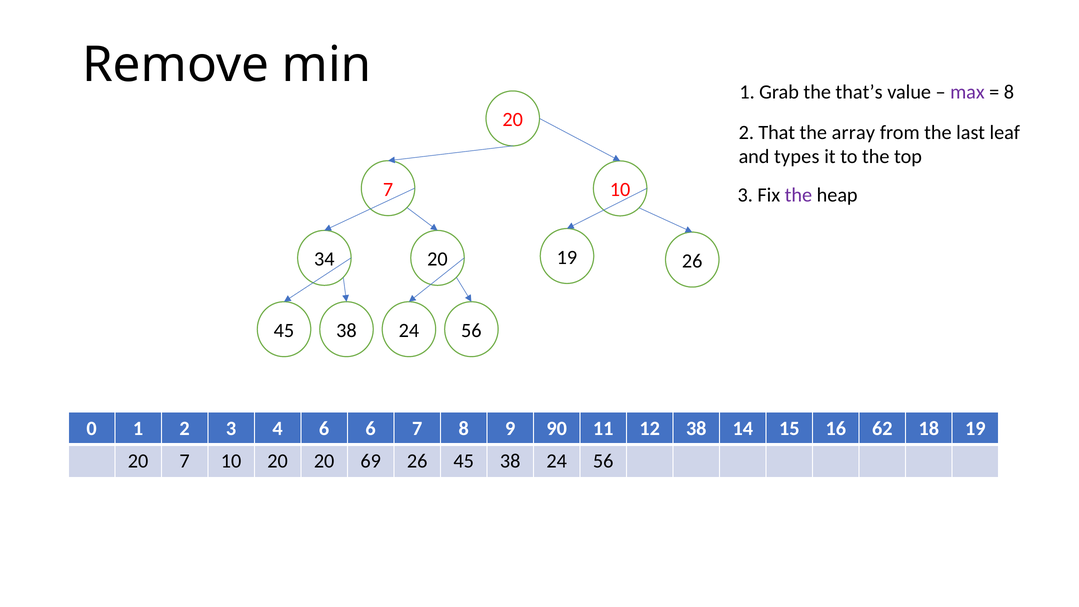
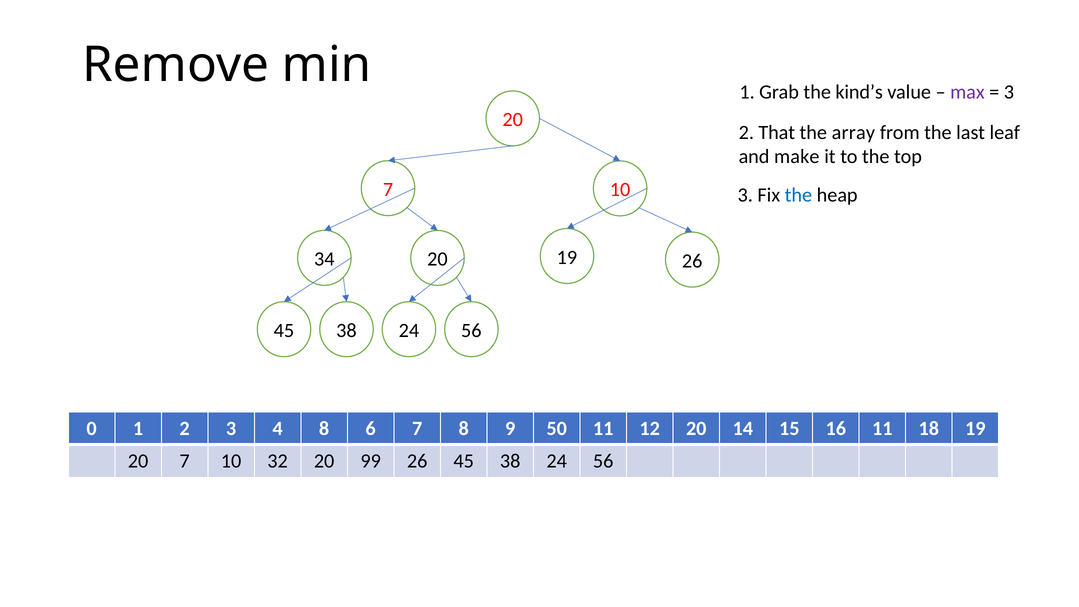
that’s: that’s -> kind’s (859, 92)
8: 8 -> 3 (1009, 92)
types: types -> make (797, 157)
the colour: purple -> blue (798, 195)
4 6: 6 -> 8 (324, 428)
90: 90 -> 50 (557, 428)
12 38: 38 -> 20 (696, 428)
16 62: 62 -> 11 (882, 428)
10 20: 20 -> 32 (278, 461)
69: 69 -> 99 (371, 461)
